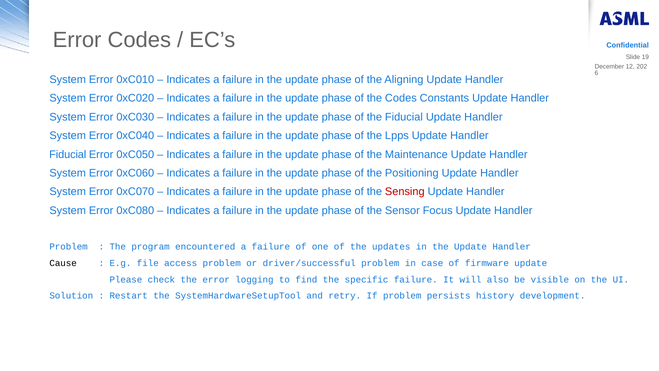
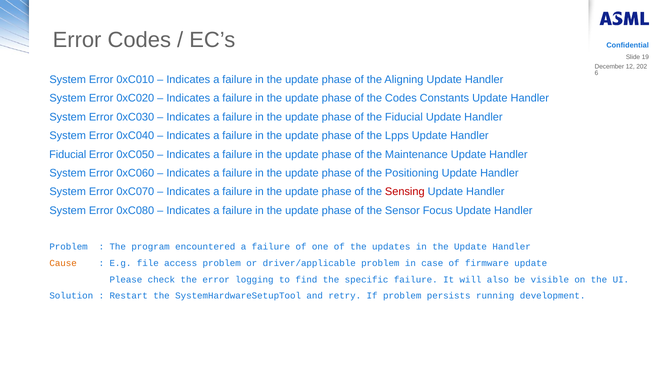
Cause colour: black -> orange (63, 263)
driver/successful: driver/successful -> driver/applicable (309, 263)
history: history -> running (495, 296)
